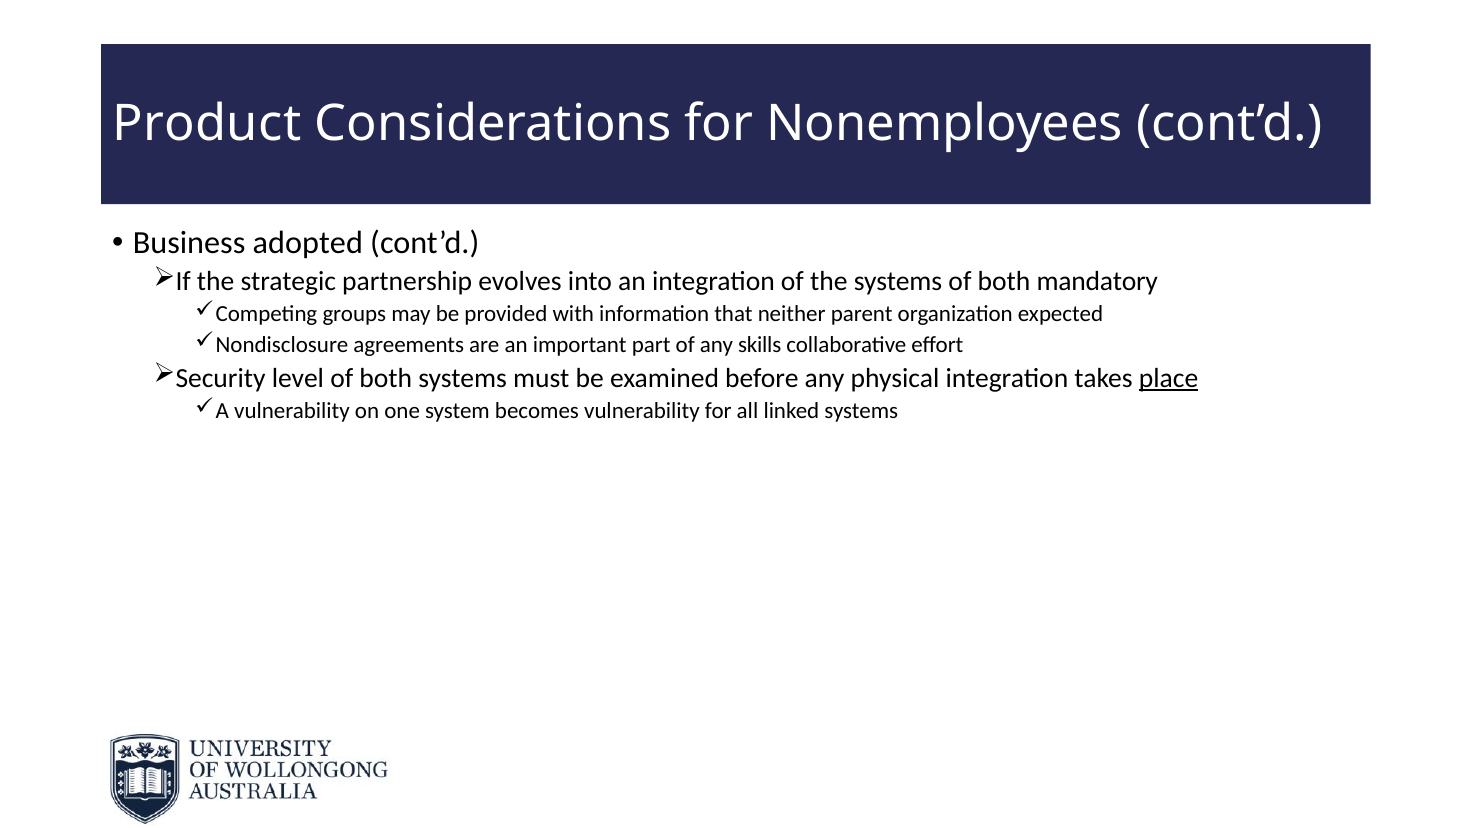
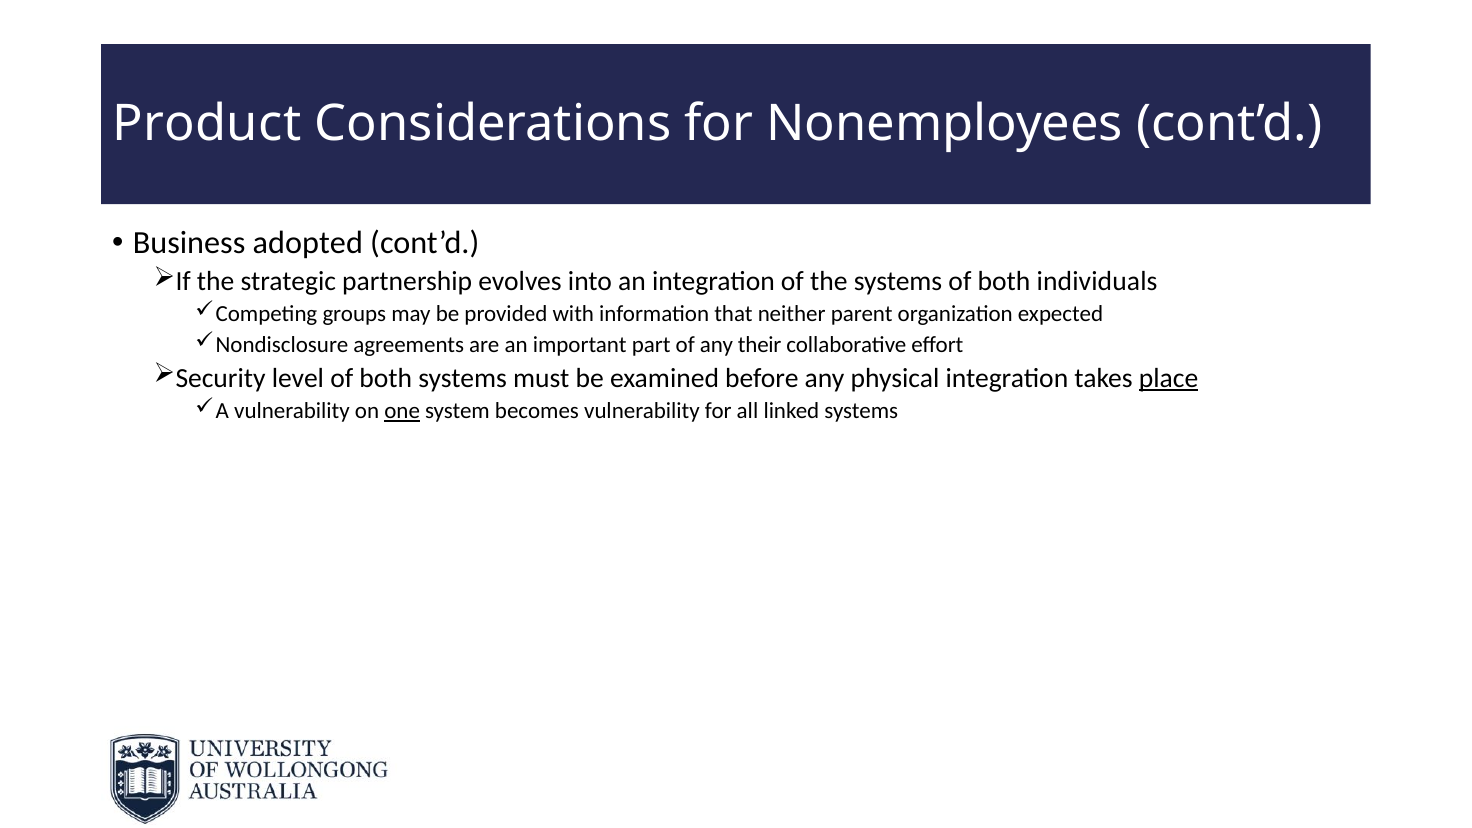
mandatory: mandatory -> individuals (1097, 281)
skills: skills -> their (760, 345)
one underline: none -> present (402, 411)
